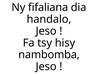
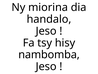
fifaliana: fifaliana -> miorina (48, 7)
